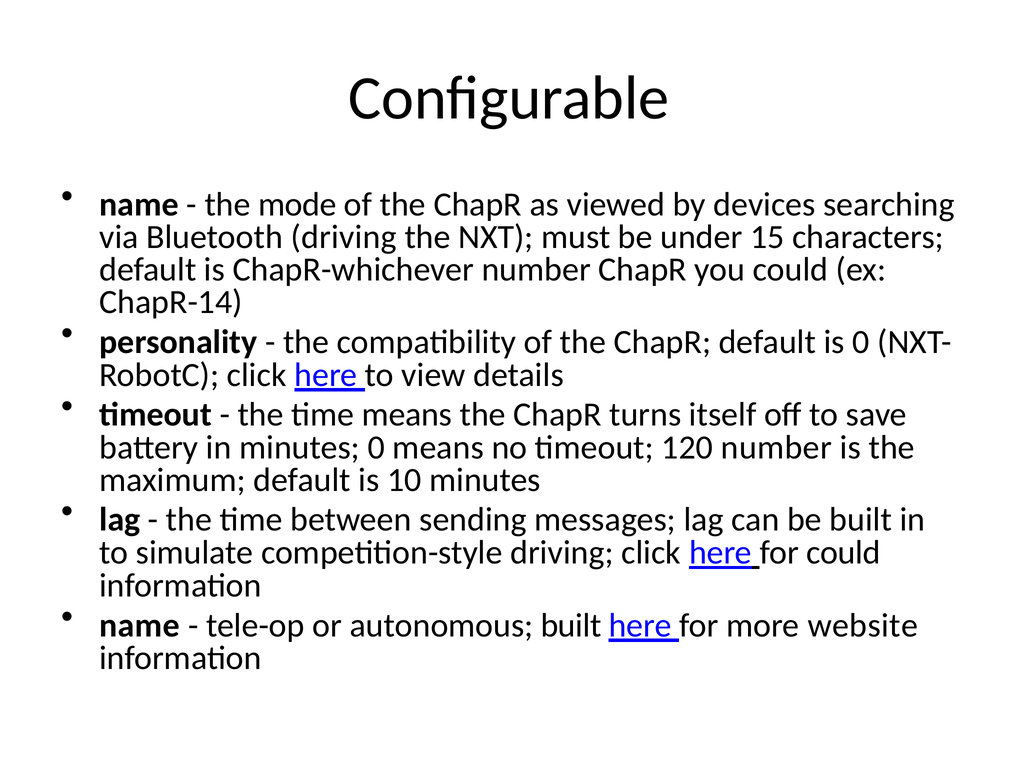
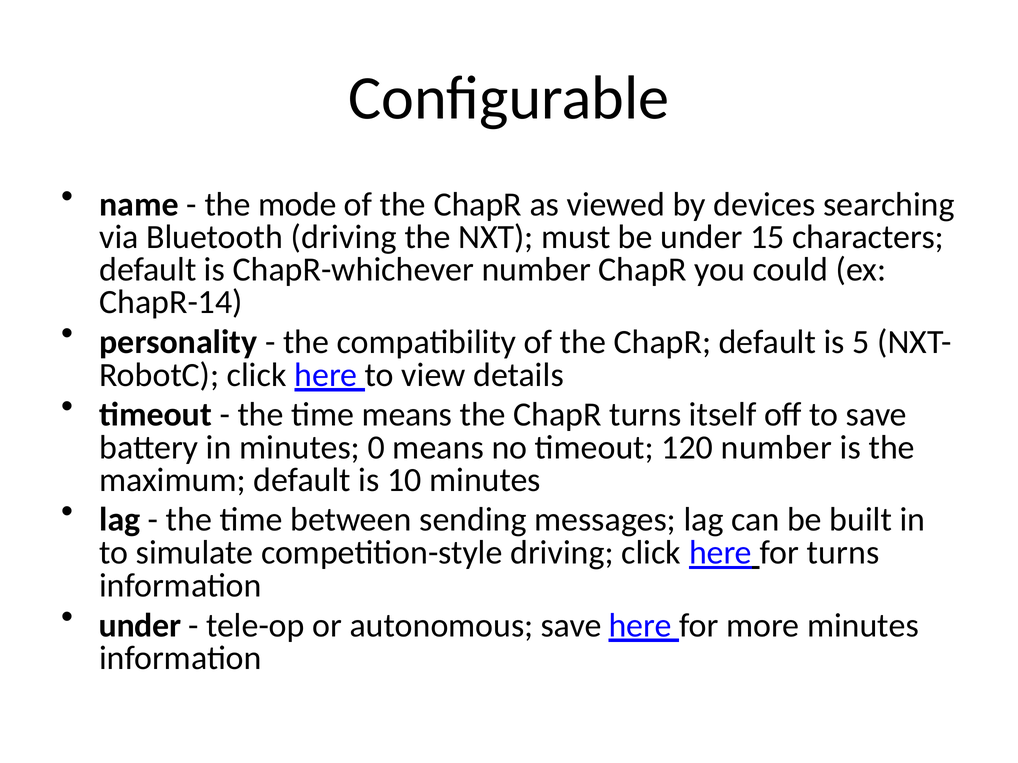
is 0: 0 -> 5 (861, 342)
for could: could -> turns (843, 553)
name: name -> under (140, 626)
autonomous built: built -> save (571, 626)
more website: website -> minutes (863, 626)
